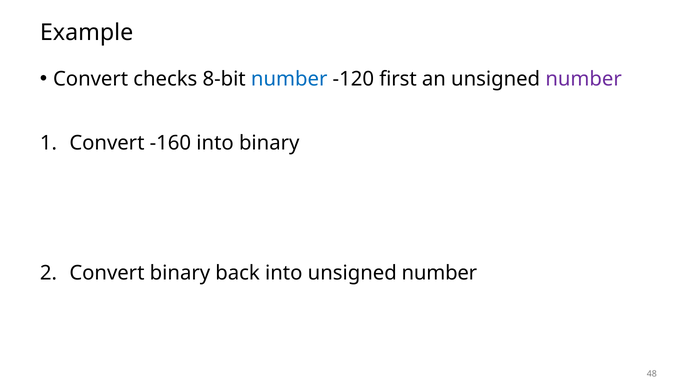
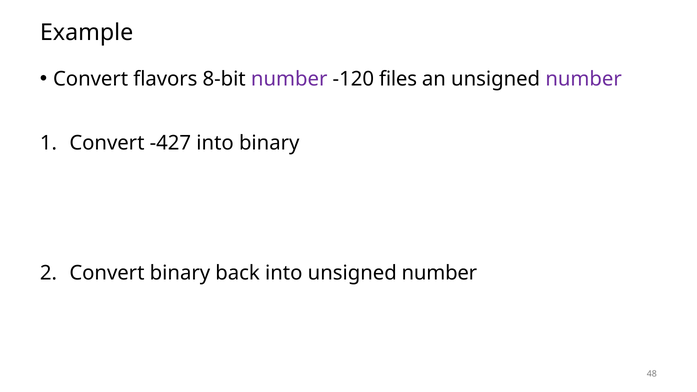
checks: checks -> flavors (165, 79)
number colour: blue -> purple (289, 79)
first: first -> files (398, 79)
-160: -160 -> -427 (170, 143)
